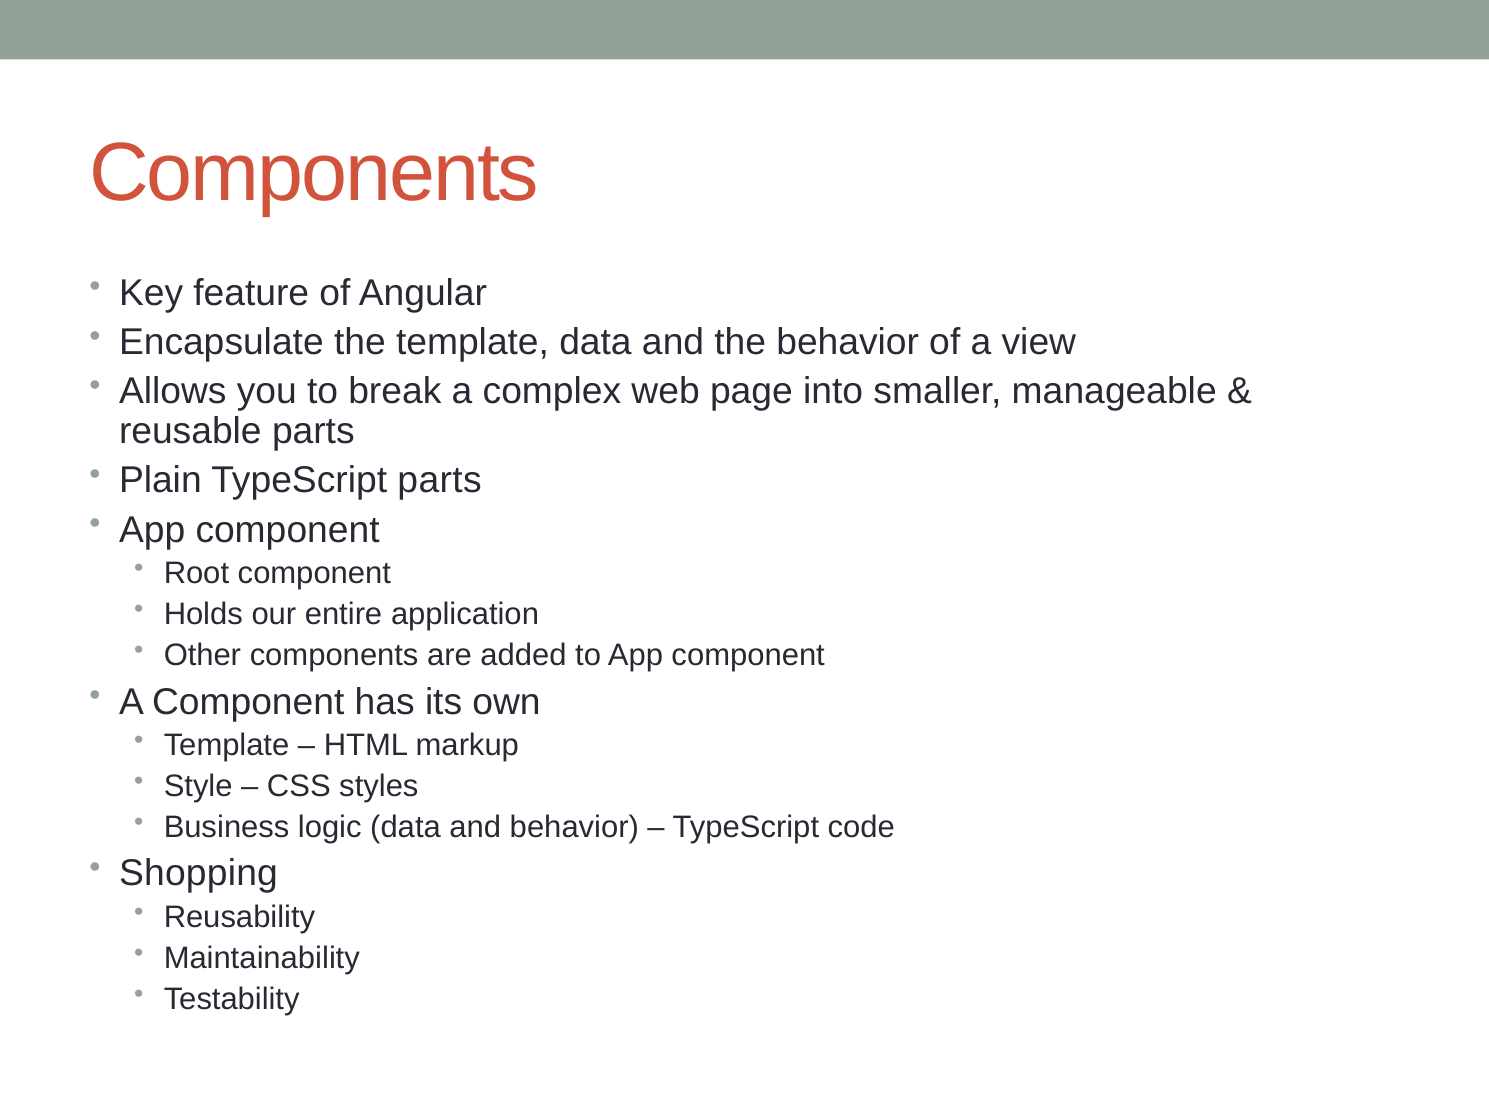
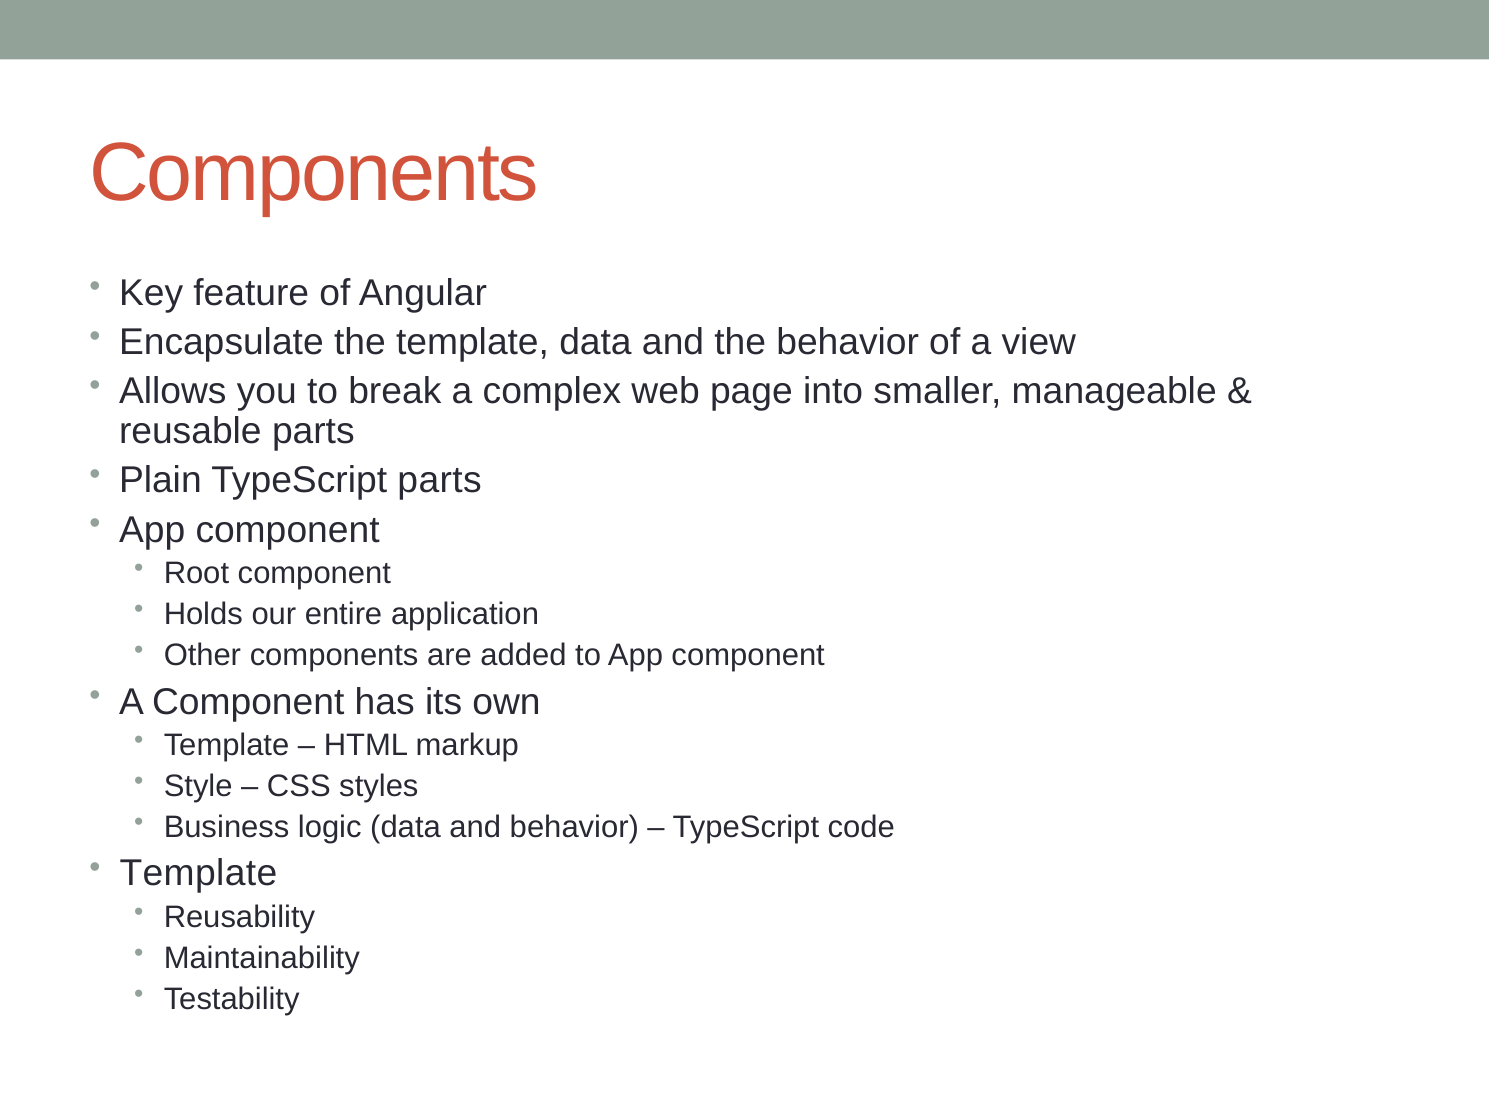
Shopping: Shopping -> Template (198, 873)
